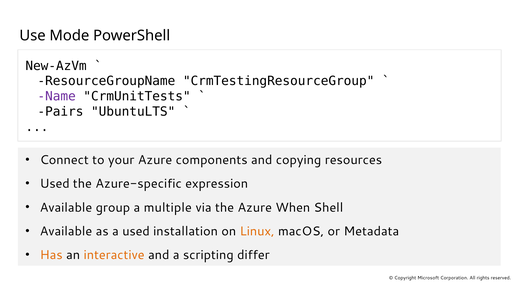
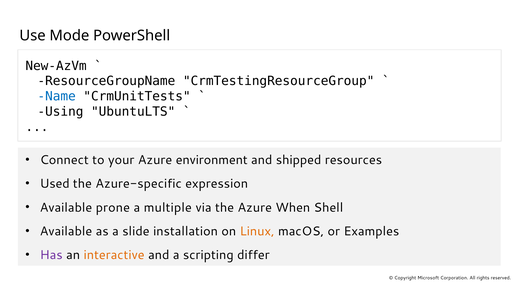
Name colour: purple -> blue (57, 96)
Pairs: Pairs -> Using (60, 112)
components: components -> environment (212, 160)
copying: copying -> shipped (299, 160)
group: group -> prone (113, 207)
a used: used -> slide (136, 231)
Metadata: Metadata -> Examples (371, 231)
Has colour: orange -> purple (51, 255)
